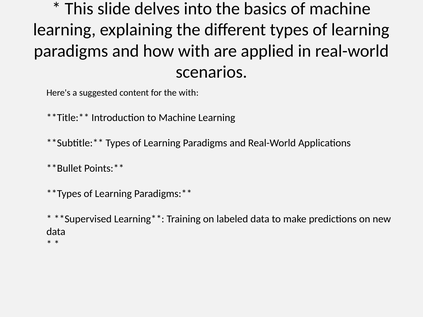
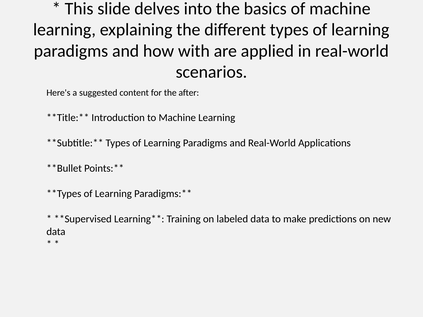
the with: with -> after (189, 93)
